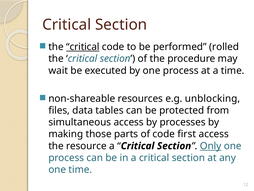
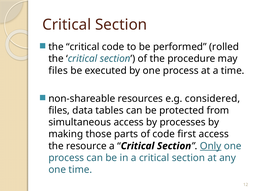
critical underline: present -> none (83, 47)
wait: wait -> files (58, 70)
unblocking: unblocking -> considered (213, 98)
